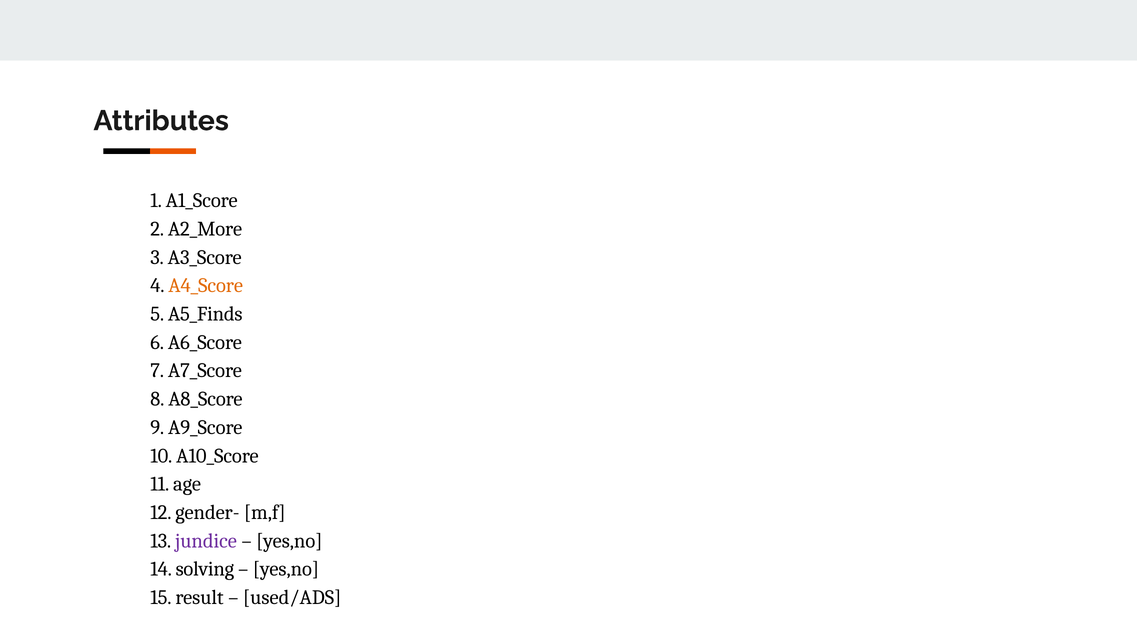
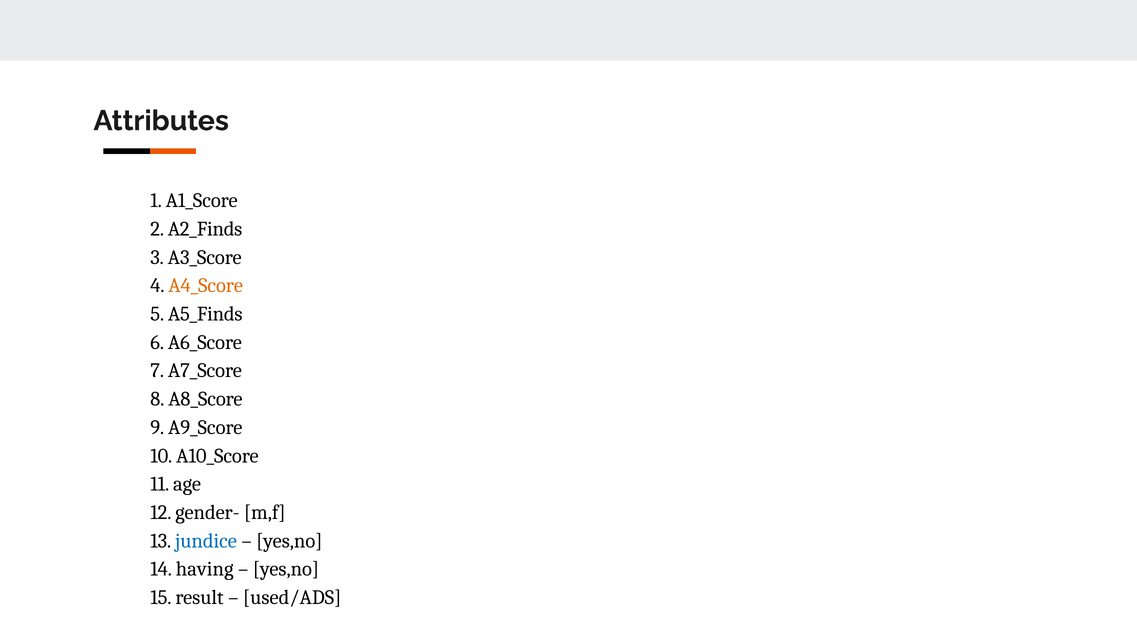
A2_More: A2_More -> A2_Finds (205, 229)
jundice colour: purple -> blue (206, 540)
solving: solving -> having (205, 569)
